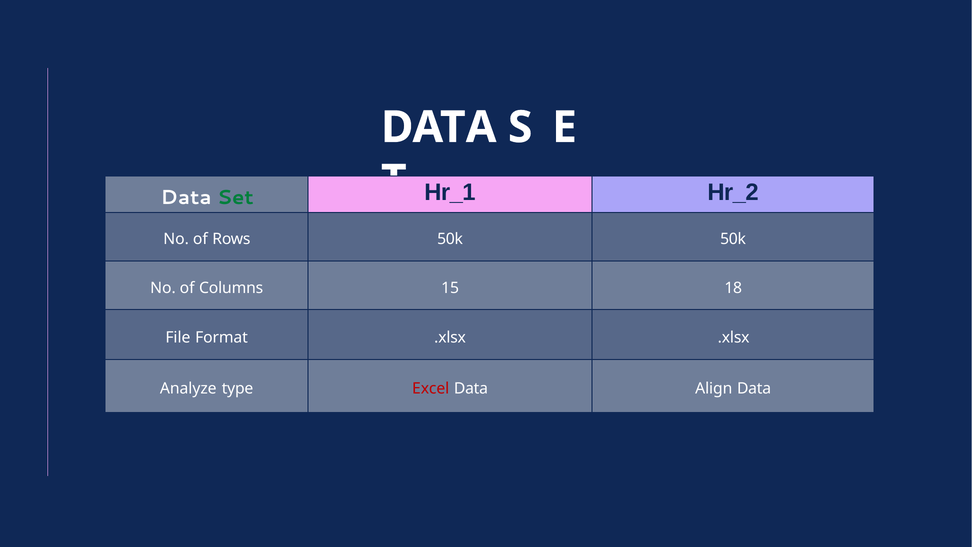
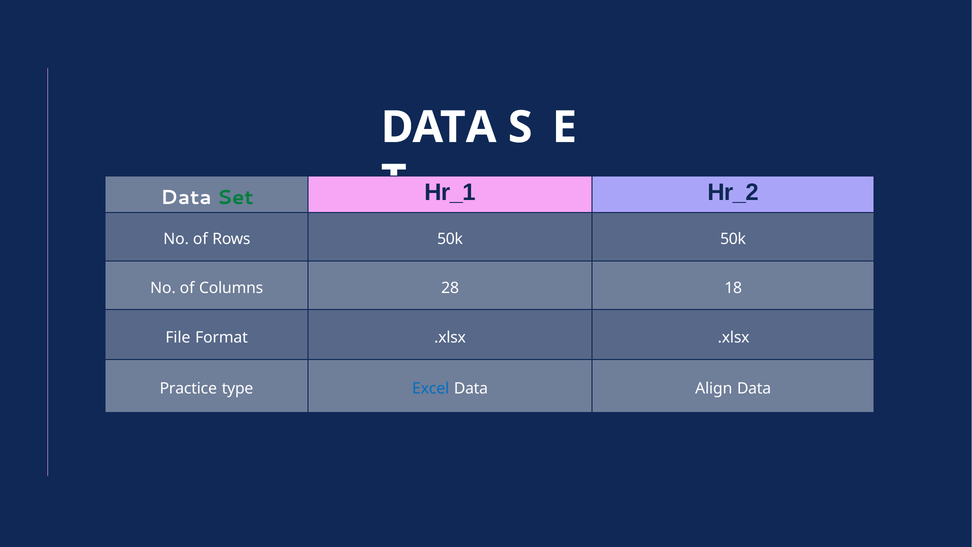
15: 15 -> 28 (450, 288)
Analyze: Analyze -> Practice (188, 389)
Excel colour: red -> blue (431, 389)
